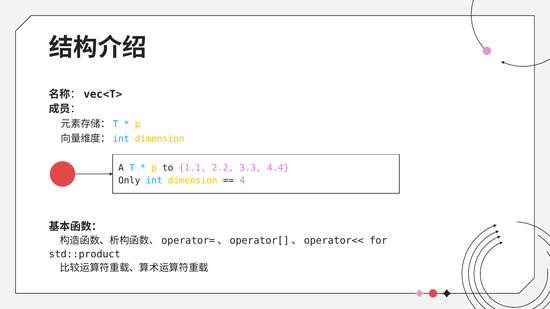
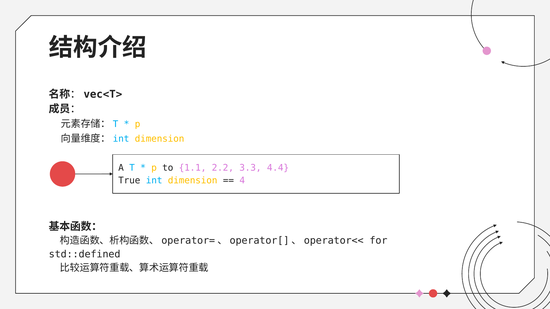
Only: Only -> True (129, 181)
std::product: std::product -> std::defined (85, 255)
